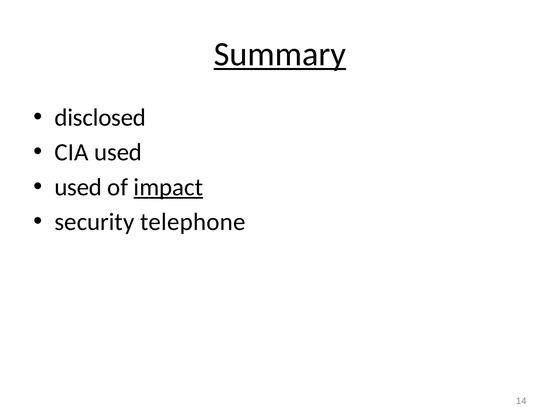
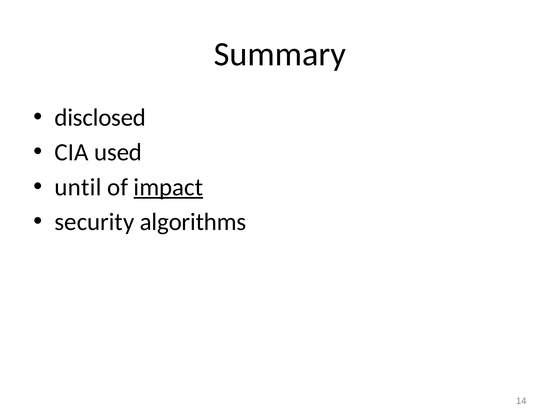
Summary underline: present -> none (280, 54)
used: used -> until (78, 187)
telephone: telephone -> algorithms (193, 222)
